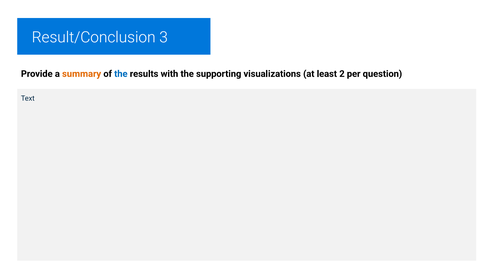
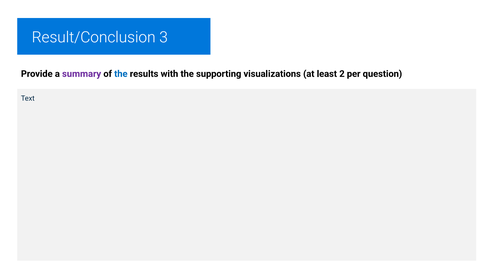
summary colour: orange -> purple (82, 74)
